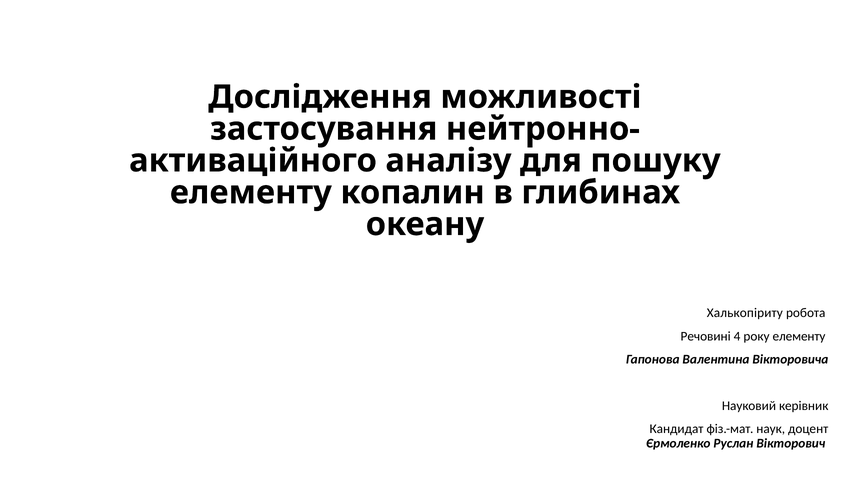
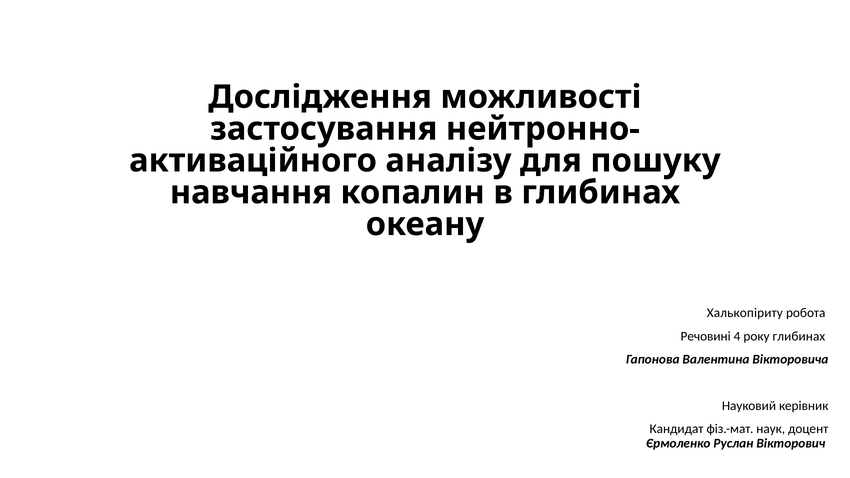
елементу: елементу -> навчання (251, 193)
року елементу: елементу -> глибинах (799, 336)
